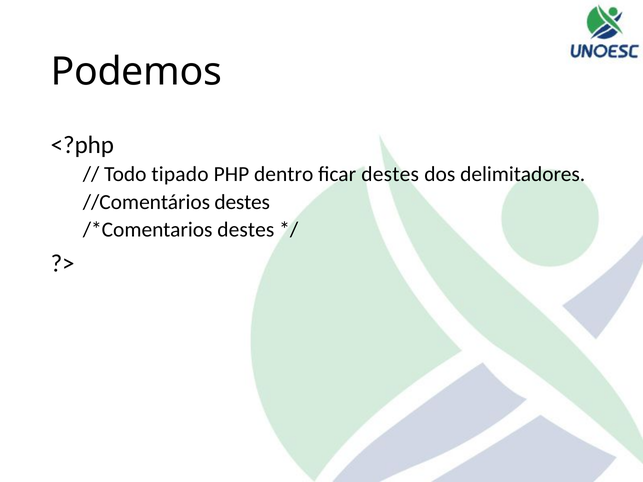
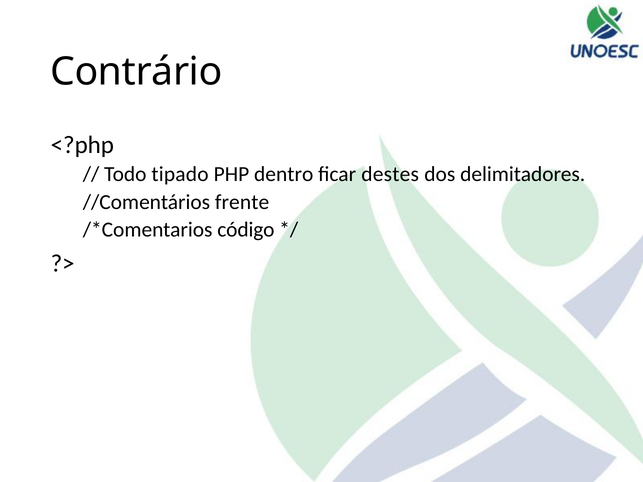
Podemos: Podemos -> Contrário (136, 72)
//Comentários destes: destes -> frente (242, 202)
destes: destes -> código (246, 230)
